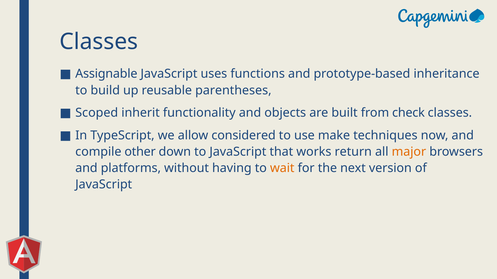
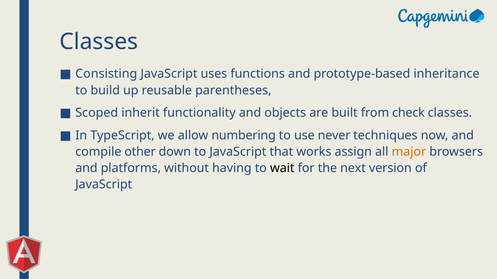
Assignable: Assignable -> Consisting (106, 74)
considered: considered -> numbering (244, 136)
make: make -> never (334, 136)
return: return -> assign (353, 152)
wait colour: orange -> black (282, 168)
